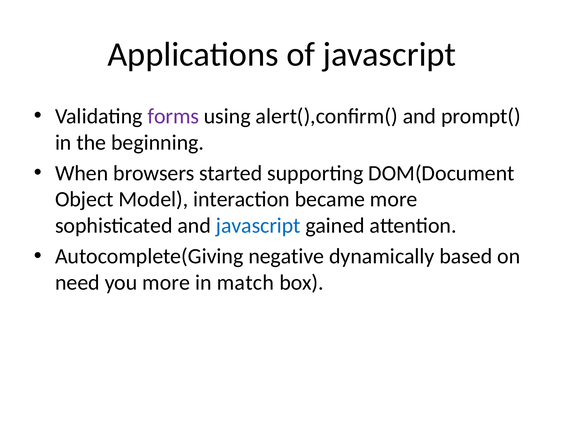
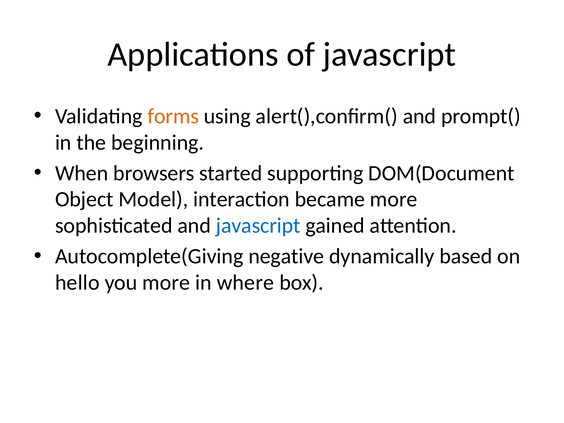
forms colour: purple -> orange (173, 116)
need: need -> hello (77, 283)
match: match -> where (245, 283)
